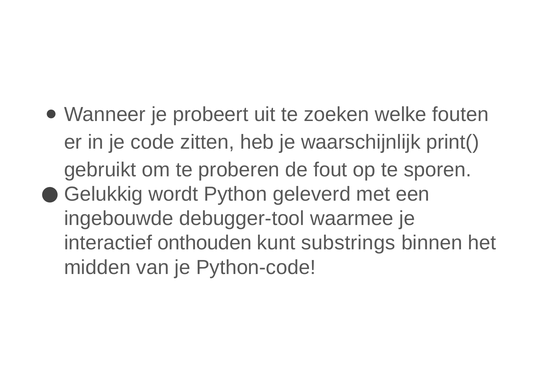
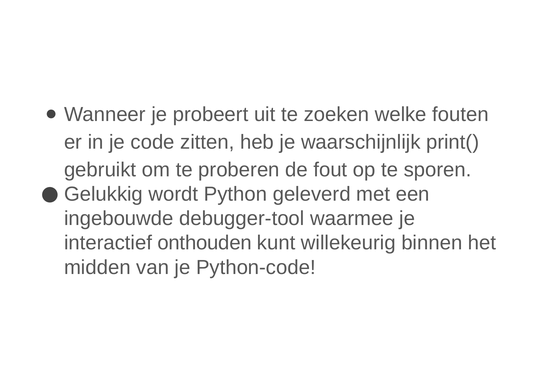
substrings: substrings -> willekeurig (348, 243)
